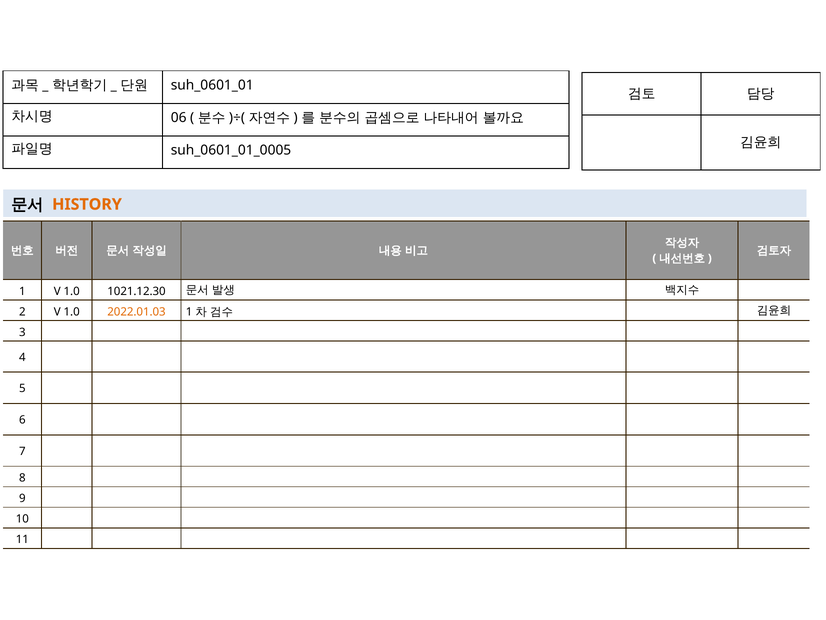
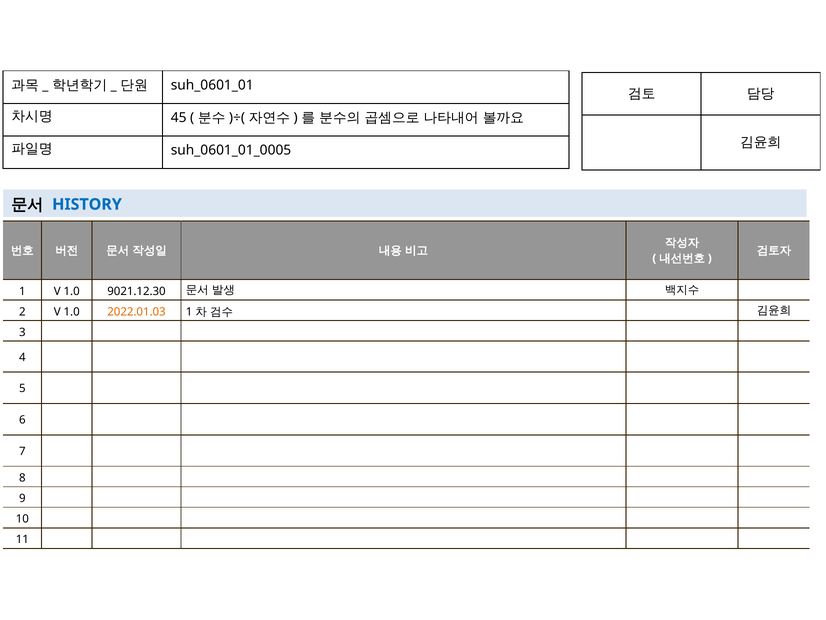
06: 06 -> 45 (179, 118)
HISTORY colour: orange -> blue (87, 204)
1021.12.30: 1021.12.30 -> 9021.12.30 (136, 291)
